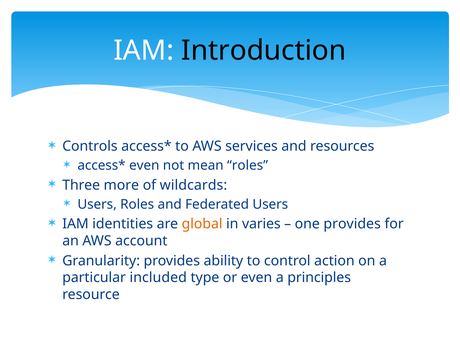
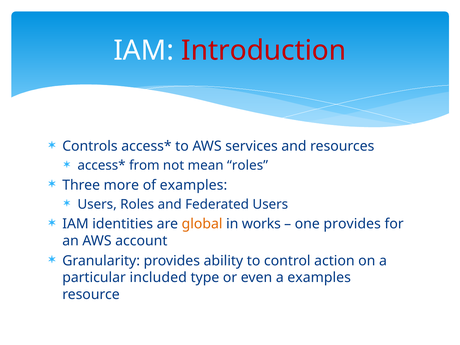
Introduction colour: black -> red (264, 51)
even: even -> from (144, 166)
of wildcards: wildcards -> examples (193, 185)
varies: varies -> works (261, 224)
a principles: principles -> examples (319, 278)
